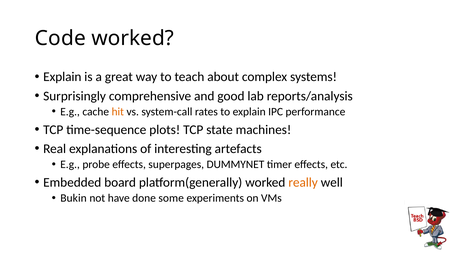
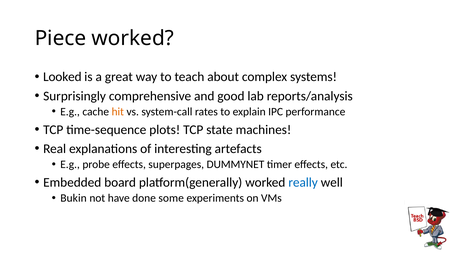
Code: Code -> Piece (60, 38)
Explain: Explain -> Looked (62, 77)
really colour: orange -> blue (303, 182)
